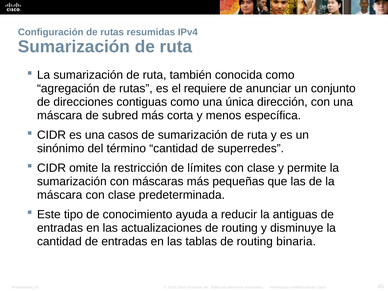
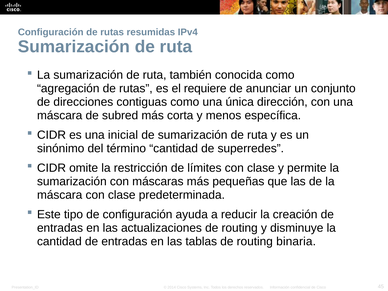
casos: casos -> inicial (123, 135)
de conocimiento: conocimiento -> configuración (138, 214)
antiguas: antiguas -> creación (295, 214)
